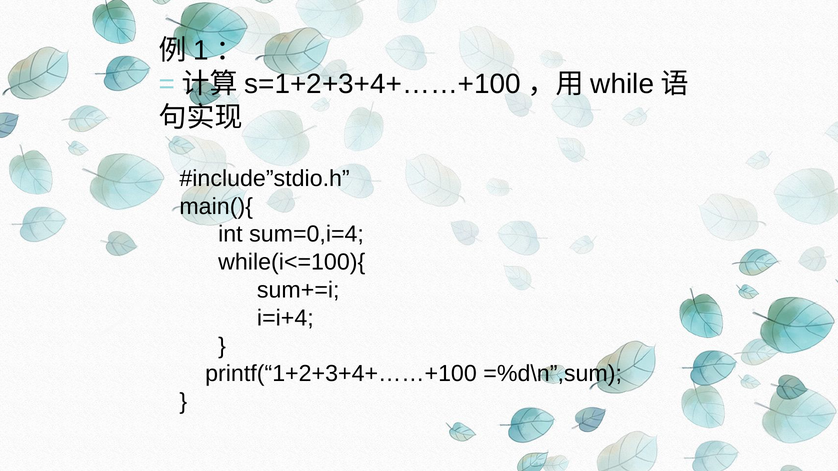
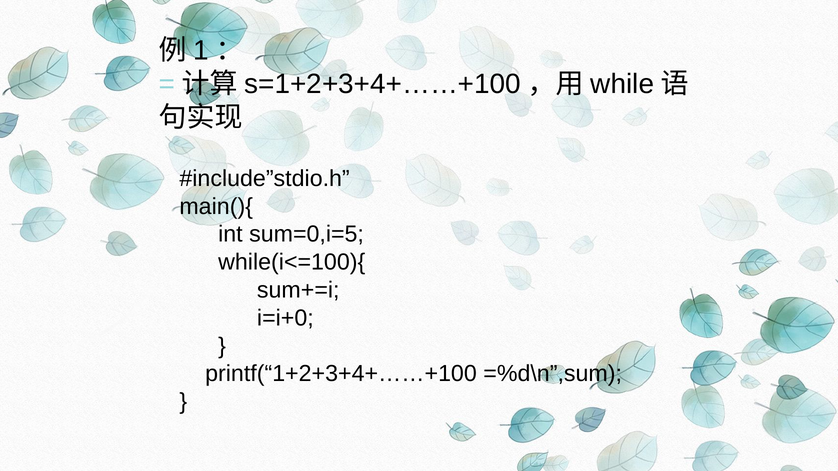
sum=0,i=4: sum=0,i=4 -> sum=0,i=5 (307, 235)
i=i+4: i=i+4 -> i=i+0 (285, 318)
